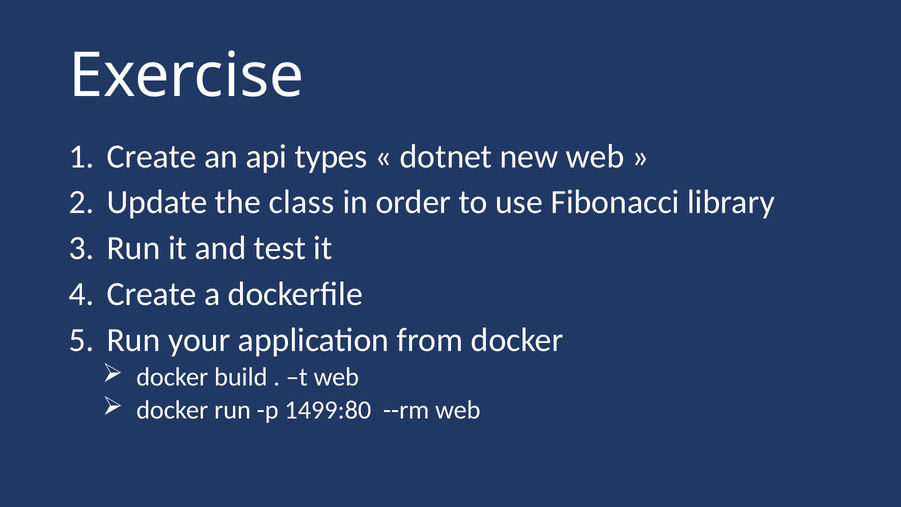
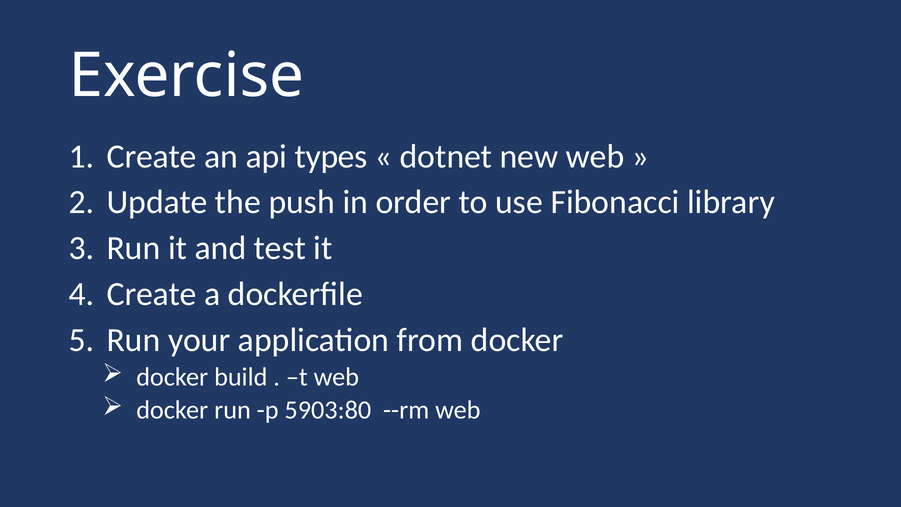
class: class -> push (302, 202)
1499:80: 1499:80 -> 5903:80 (328, 410)
